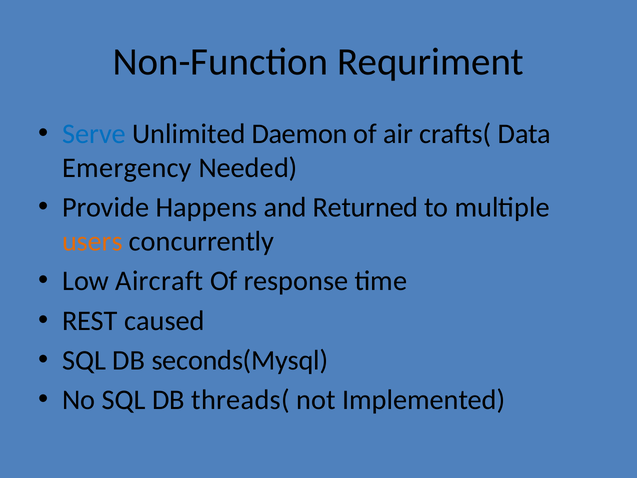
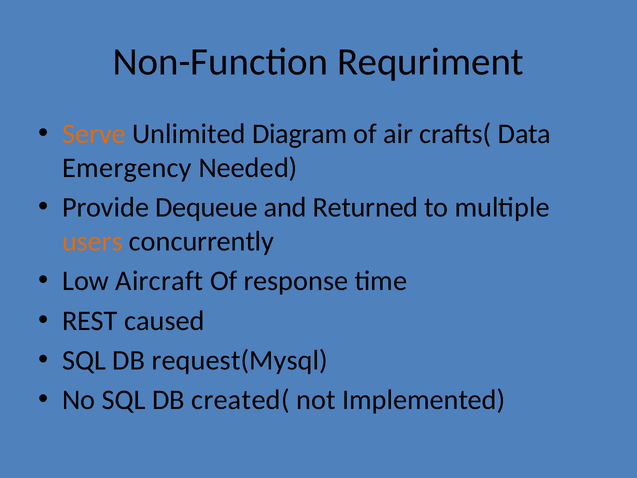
Serve colour: blue -> orange (94, 134)
Daemon: Daemon -> Diagram (300, 134)
Happens: Happens -> Dequeue (207, 207)
seconds(Mysql: seconds(Mysql -> request(Mysql (240, 360)
threads(: threads( -> created( (240, 400)
